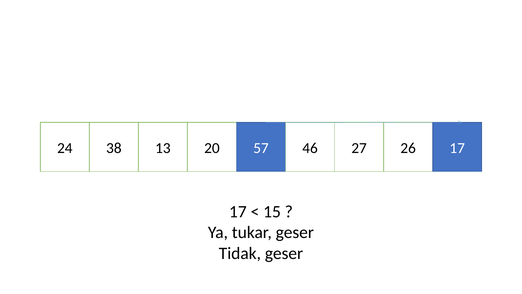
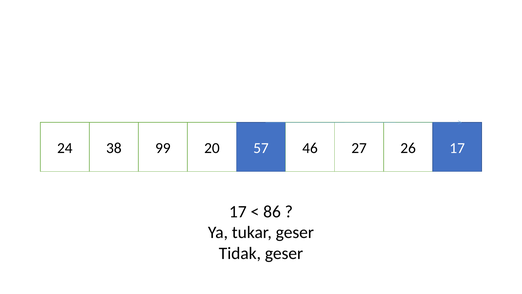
13: 13 -> 99 (163, 148)
15: 15 -> 86 (272, 211)
